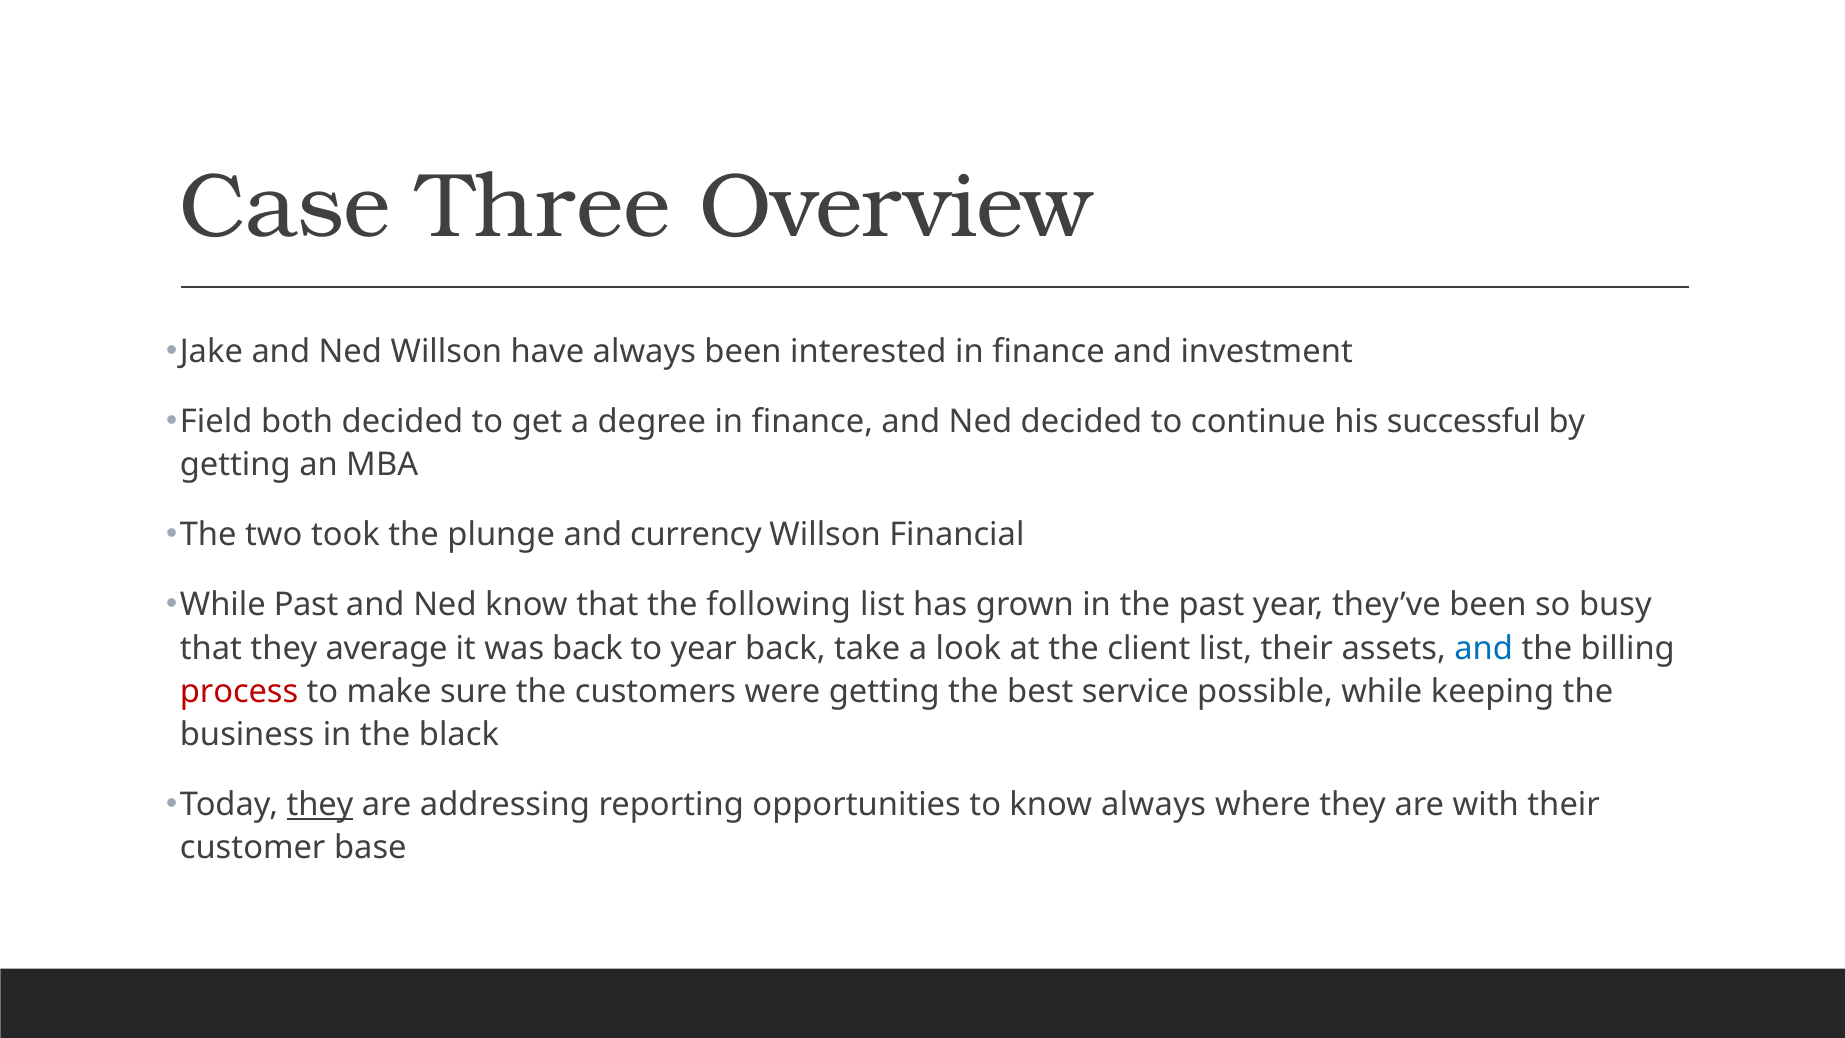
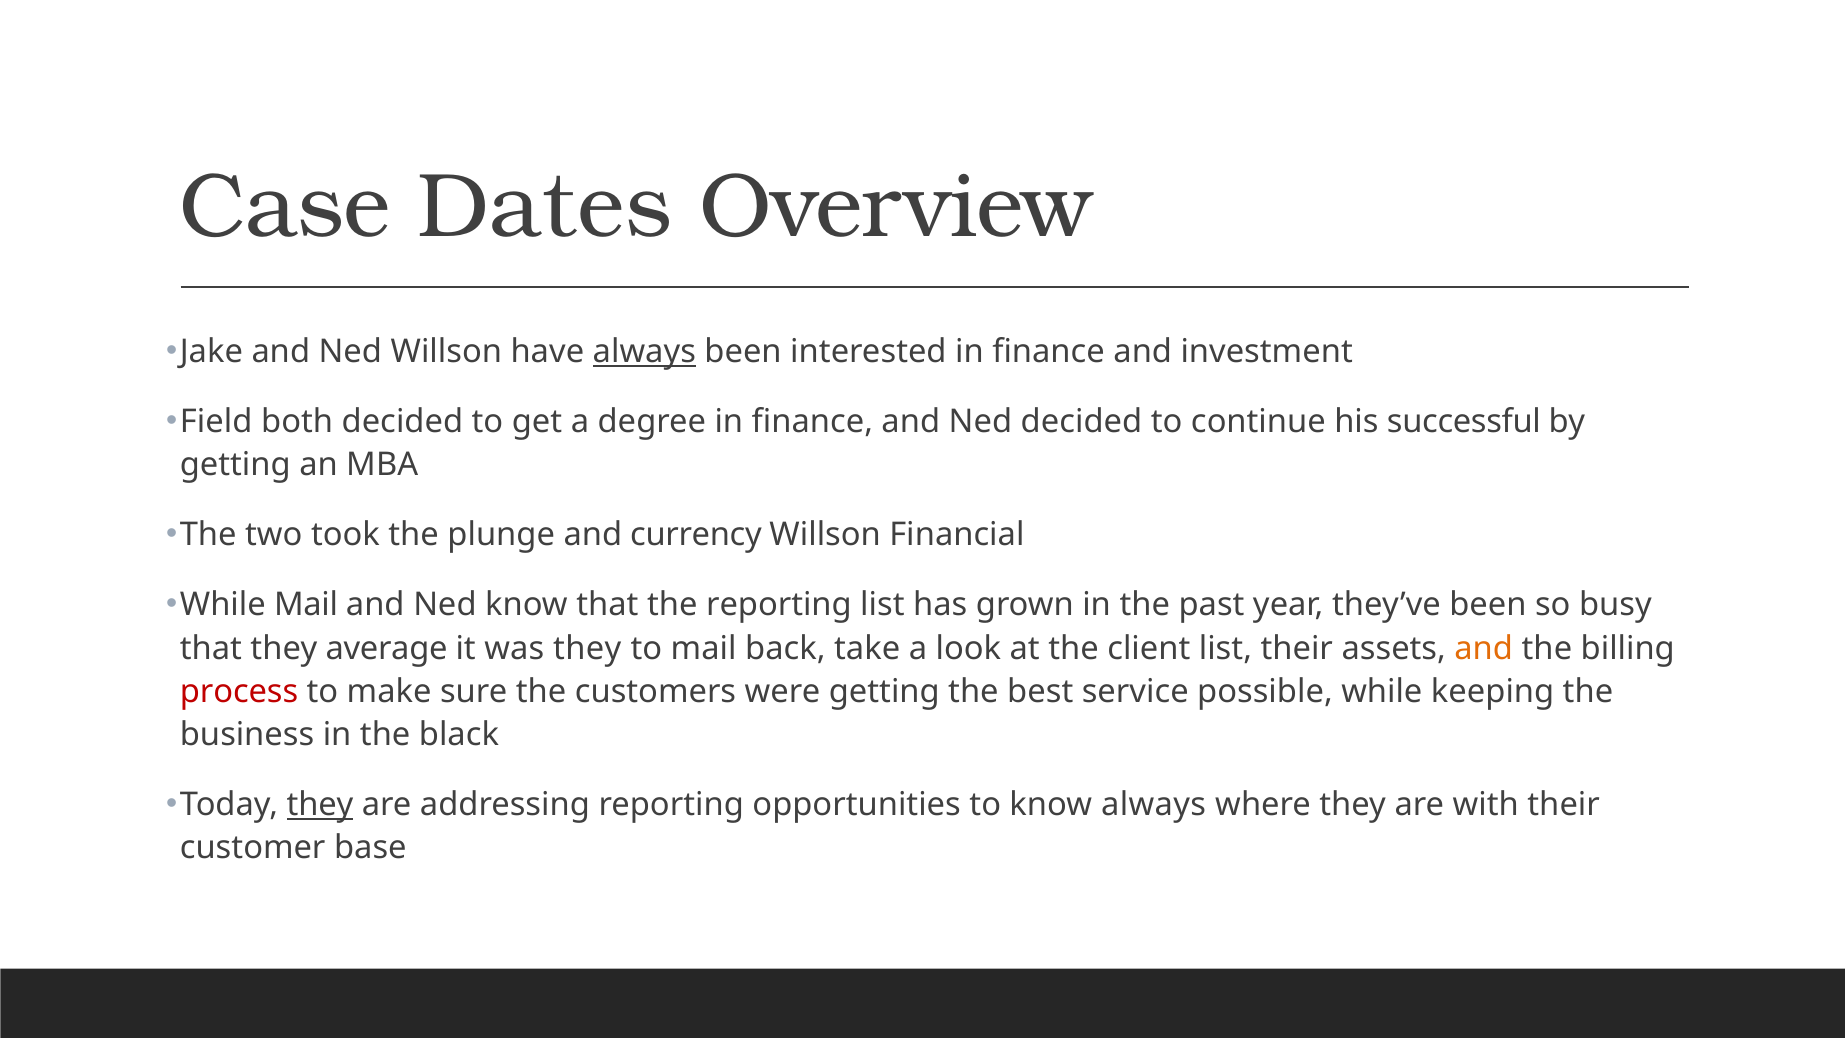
Three: Three -> Dates (545, 207)
always underline: none -> present (644, 352)
While Past: Past -> Mail (306, 605)
the following: following -> reporting (779, 605)
was back: back -> they (587, 648)
to year: year -> mail (704, 648)
and colour: blue -> orange (1484, 648)
